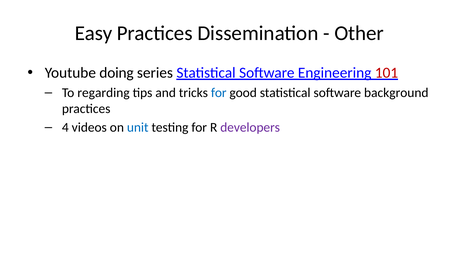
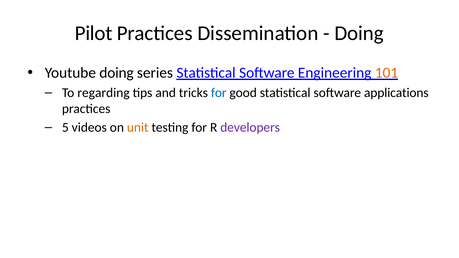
Easy: Easy -> Pilot (94, 33)
Other: Other -> Doing (359, 33)
101 colour: red -> orange (386, 73)
background: background -> applications (396, 93)
4: 4 -> 5 (65, 128)
unit colour: blue -> orange (138, 128)
